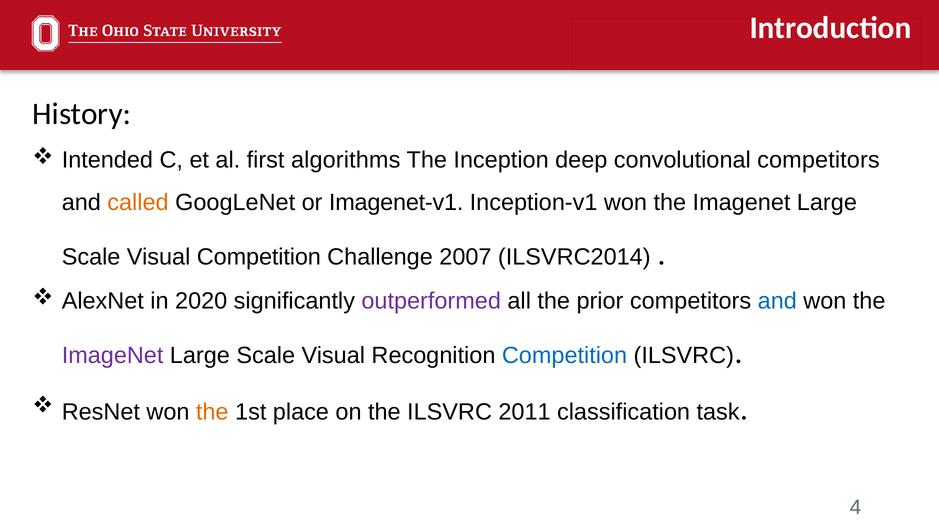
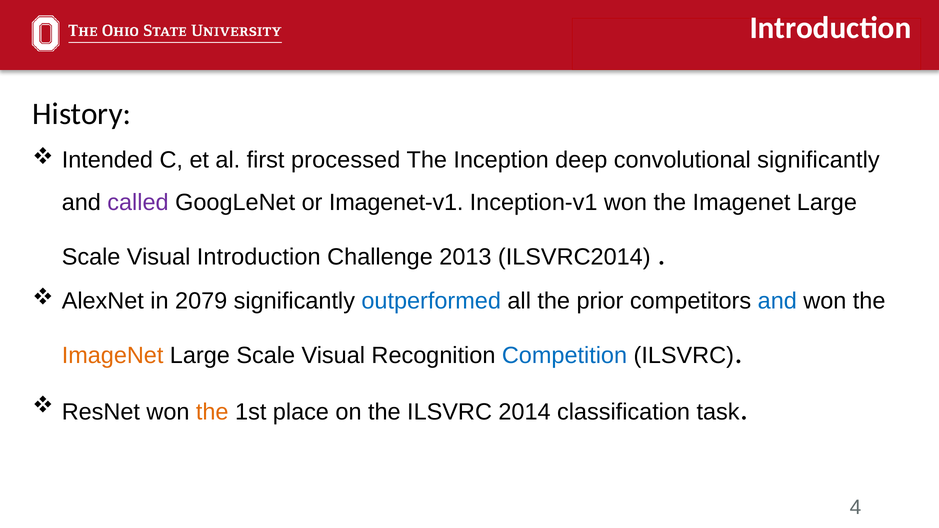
algorithms: algorithms -> processed (346, 160)
convolutional competitors: competitors -> significantly (818, 160)
called colour: orange -> purple (138, 202)
Visual Competition: Competition -> Introduction (259, 257)
2007: 2007 -> 2013 (465, 257)
2020: 2020 -> 2079 (201, 301)
outperformed colour: purple -> blue (431, 301)
ImageNet colour: purple -> orange (113, 356)
2011: 2011 -> 2014 (525, 412)
